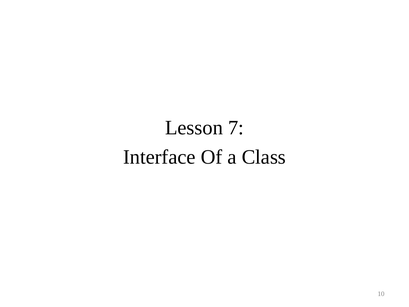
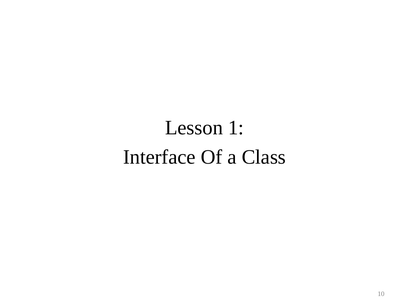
7: 7 -> 1 (236, 128)
